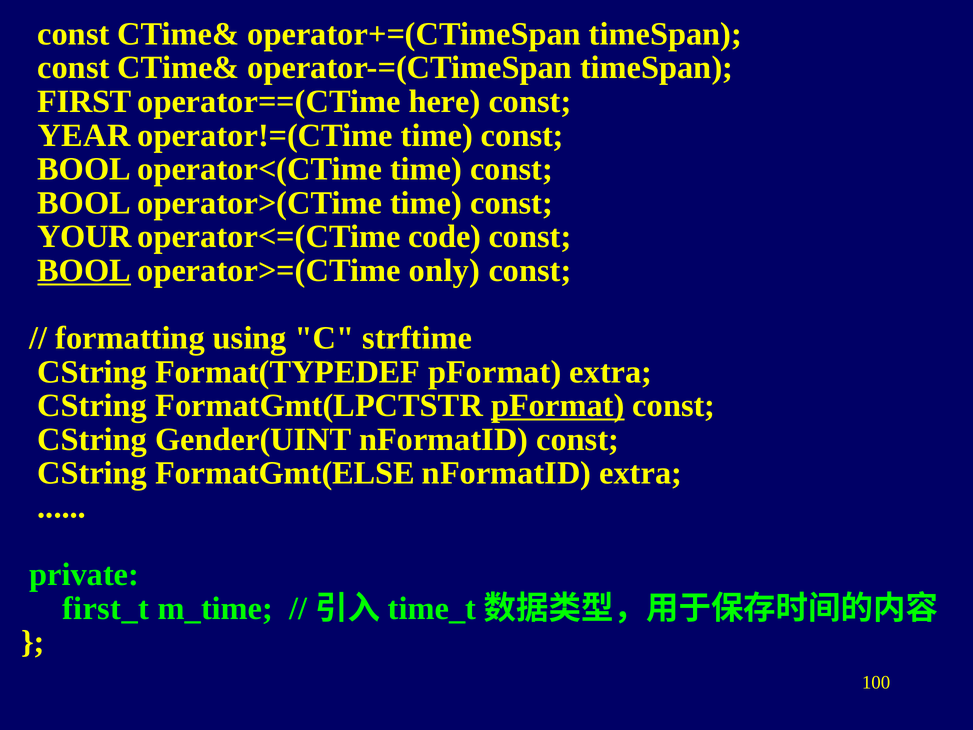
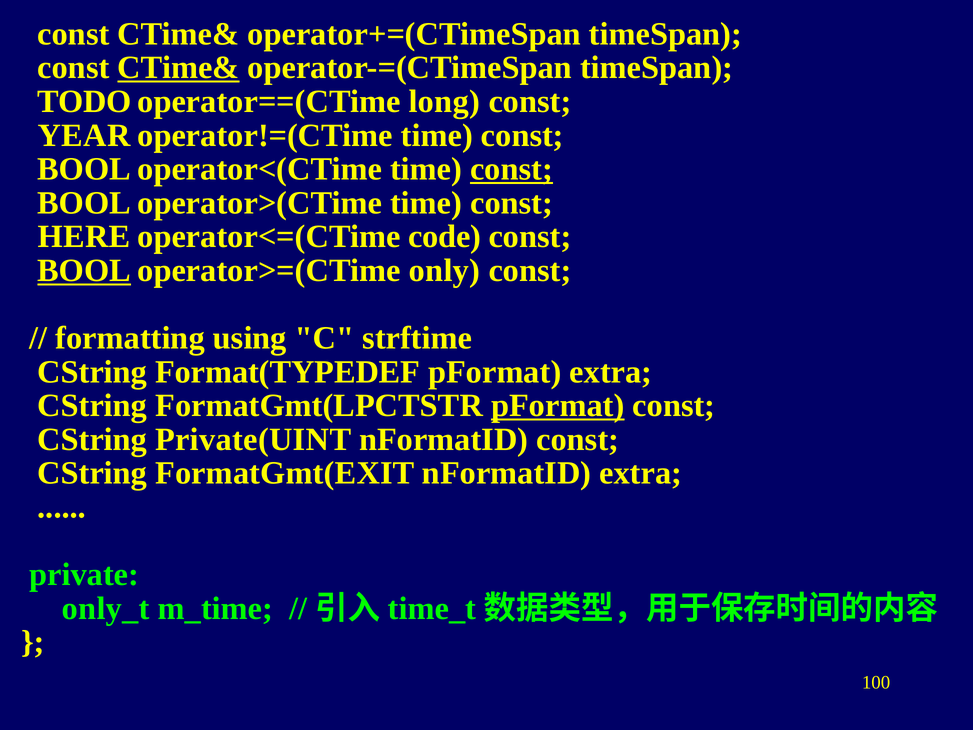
CTime& underline: none -> present (178, 68)
FIRST: FIRST -> TODO (84, 101)
here: here -> long (444, 101)
const underline: none -> present (512, 169)
YOUR: YOUR -> HERE (84, 237)
Gender(UINT: Gender(UINT -> Private(UINT (253, 439)
FormatGmt(ELSE: FormatGmt(ELSE -> FormatGmt(EXIT (285, 473)
first_t: first_t -> only_t (106, 608)
